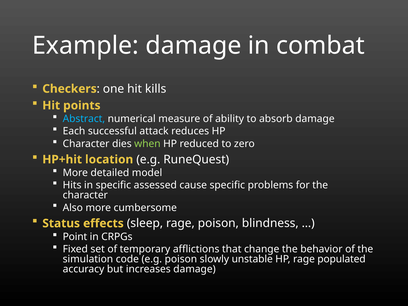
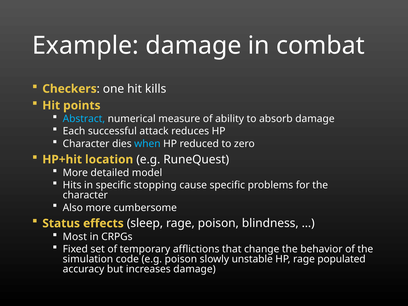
when colour: light green -> light blue (147, 144)
assessed: assessed -> stopping (155, 185)
Point: Point -> Most (75, 237)
